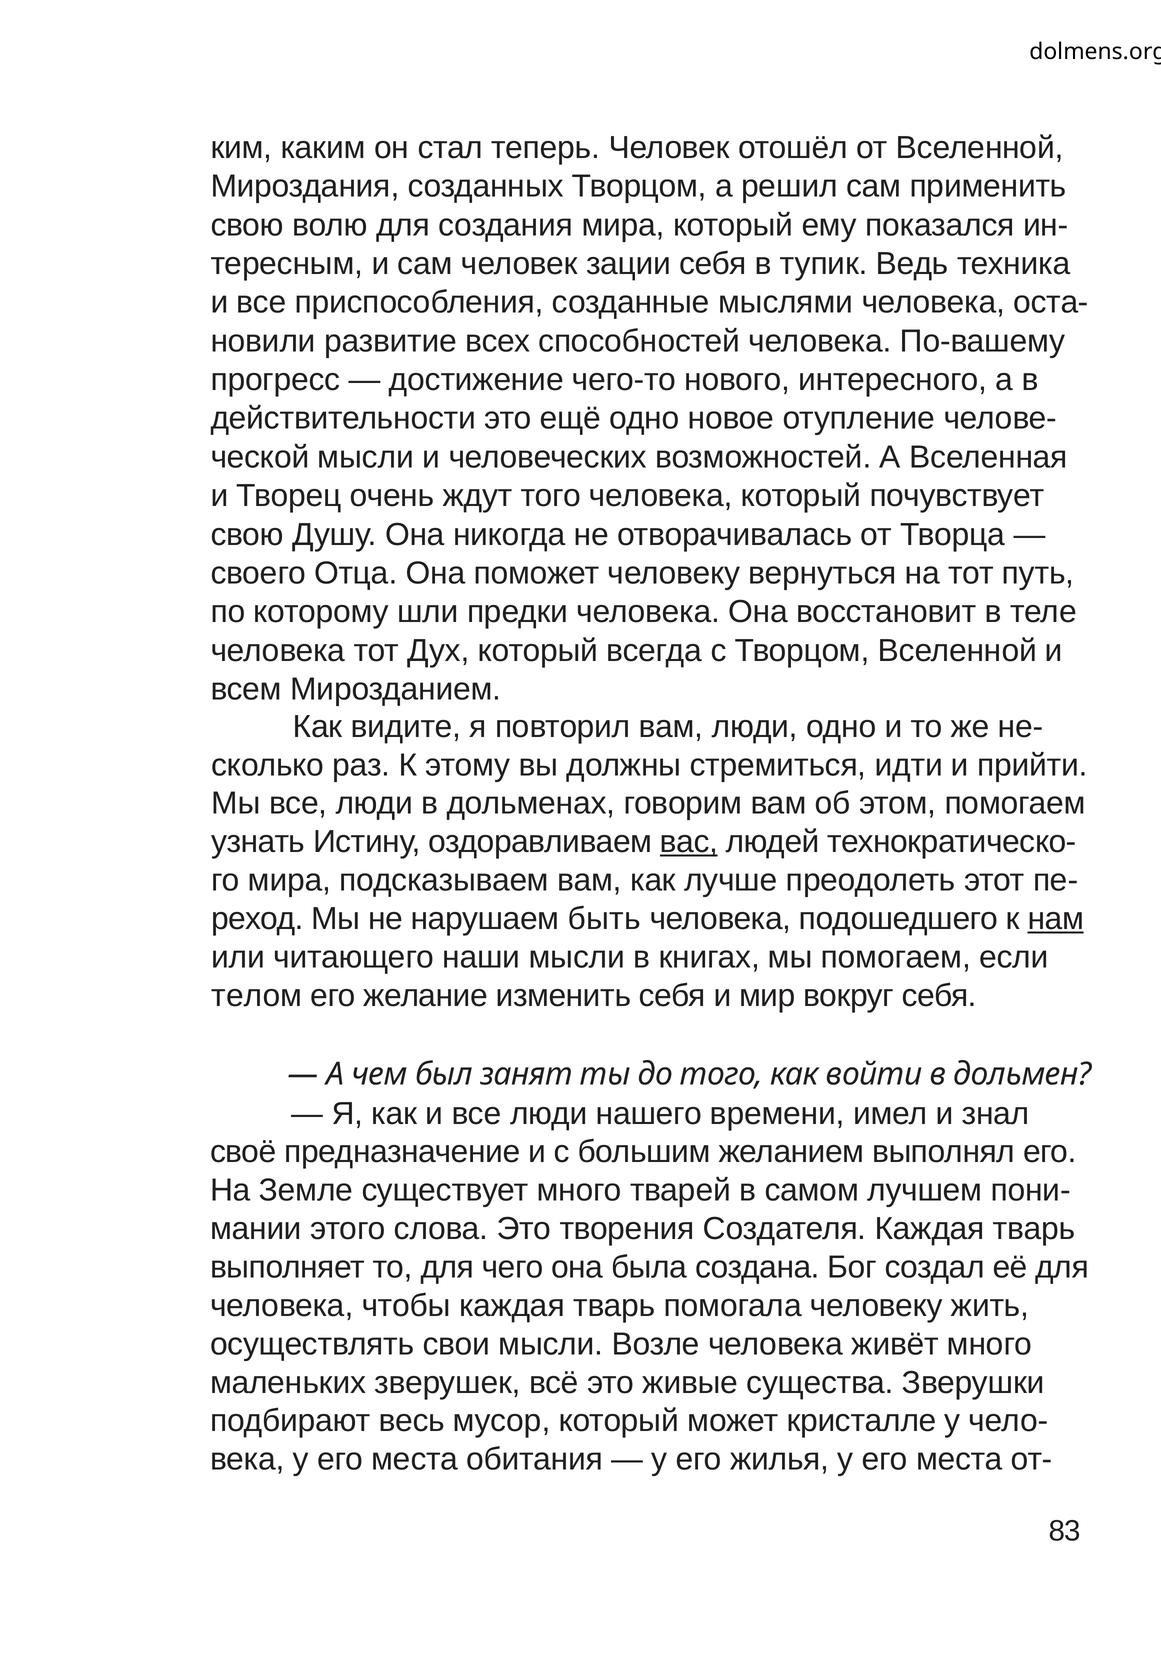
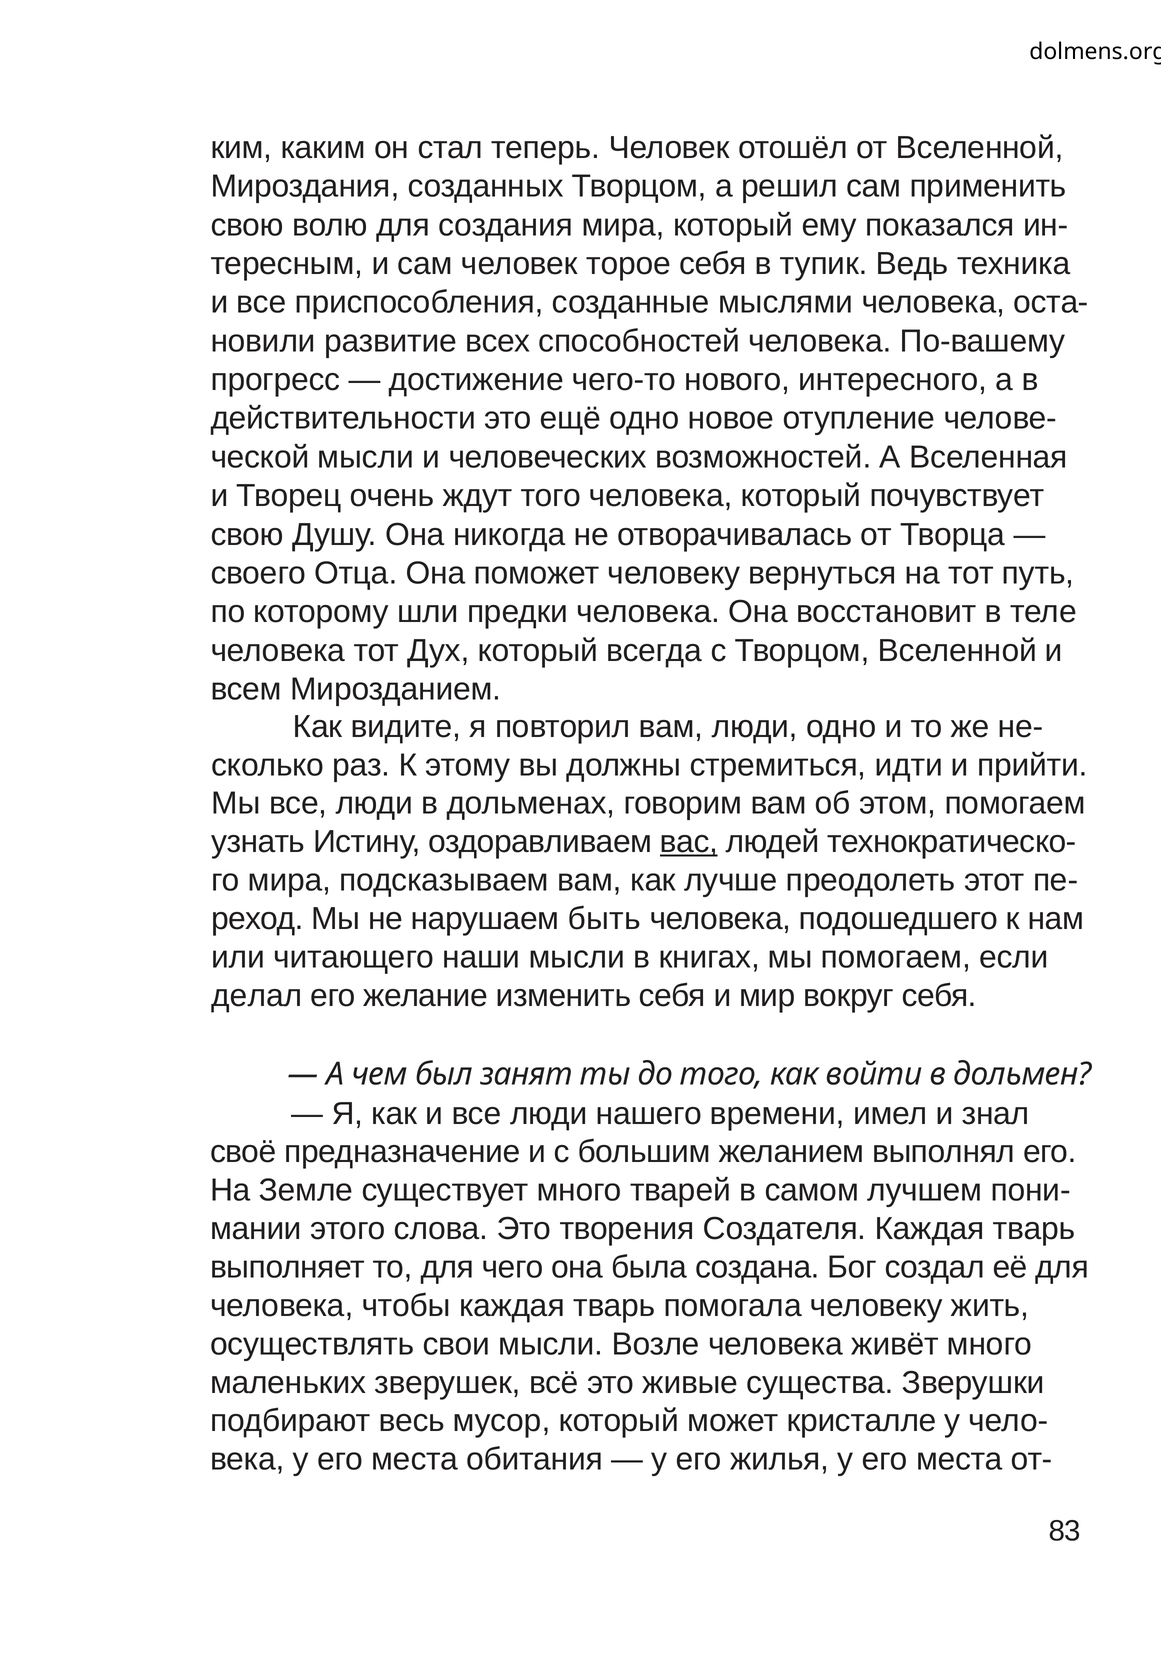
зации: зации -> торое (629, 264)
нам underline: present -> none (1056, 919)
телом: телом -> делал (257, 996)
